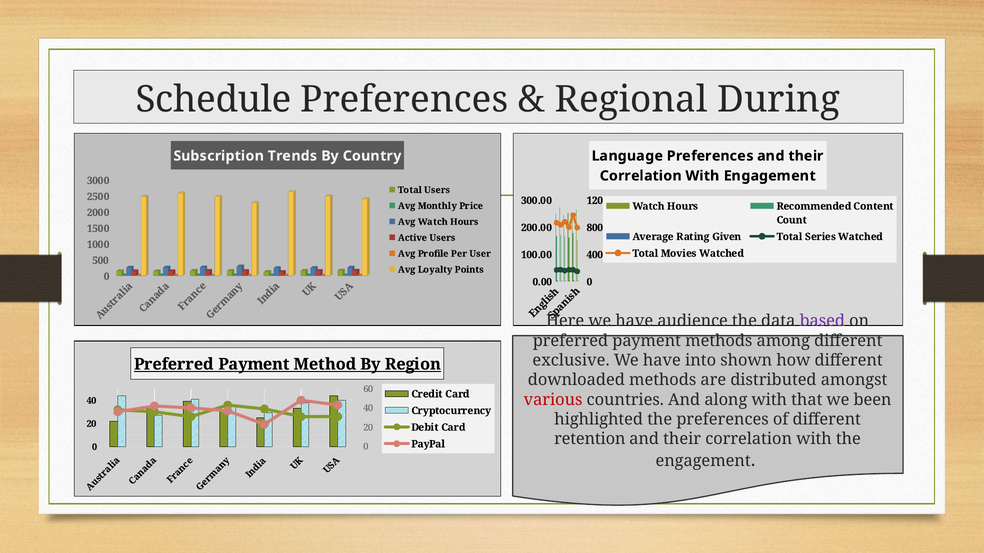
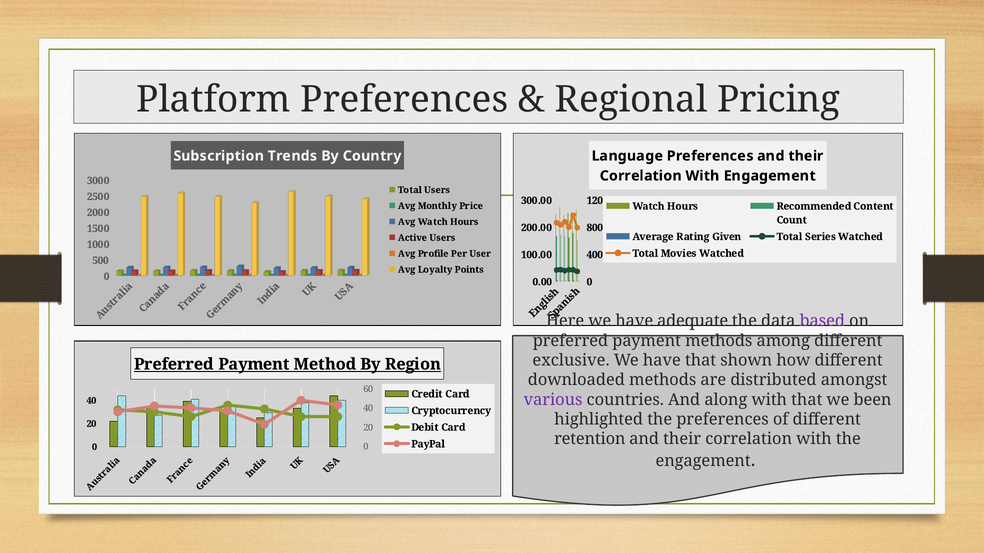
Schedule: Schedule -> Platform (214, 99)
During: During -> Pricing (779, 99)
audience: audience -> adequate (693, 321)
have into: into -> that (701, 361)
various colour: red -> purple (553, 400)
